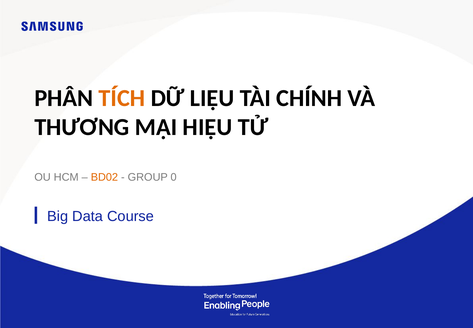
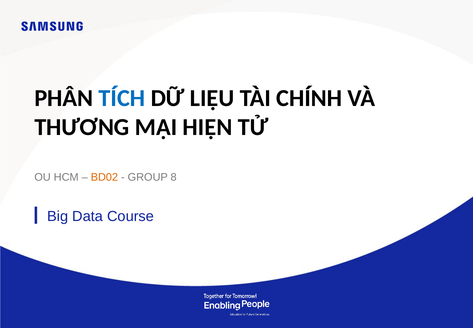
TÍCH colour: orange -> blue (122, 98)
HIỆU: HIỆU -> HIỆN (207, 127)
0: 0 -> 8 (174, 177)
